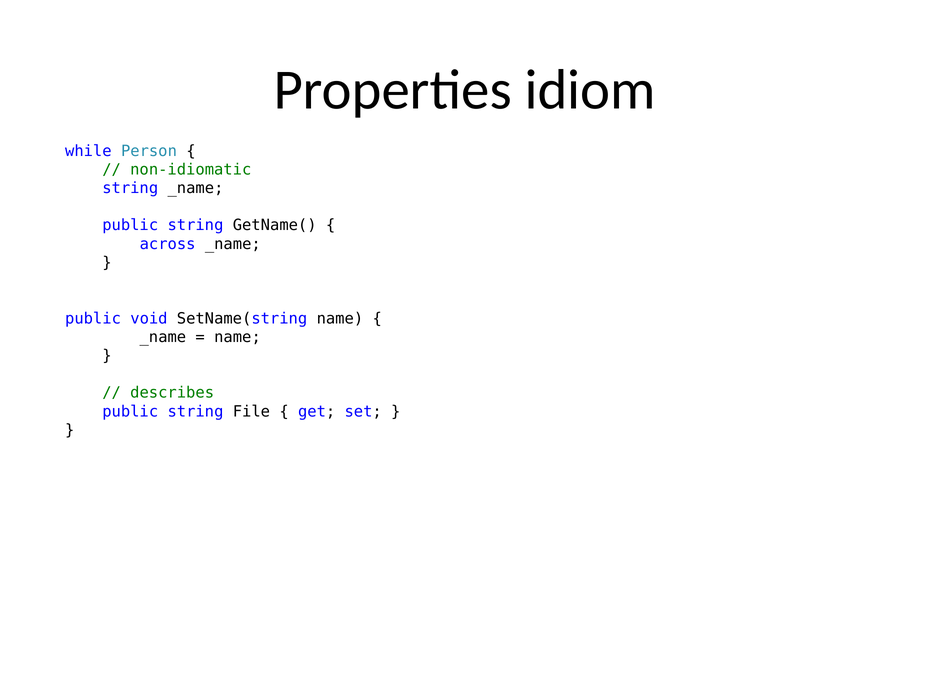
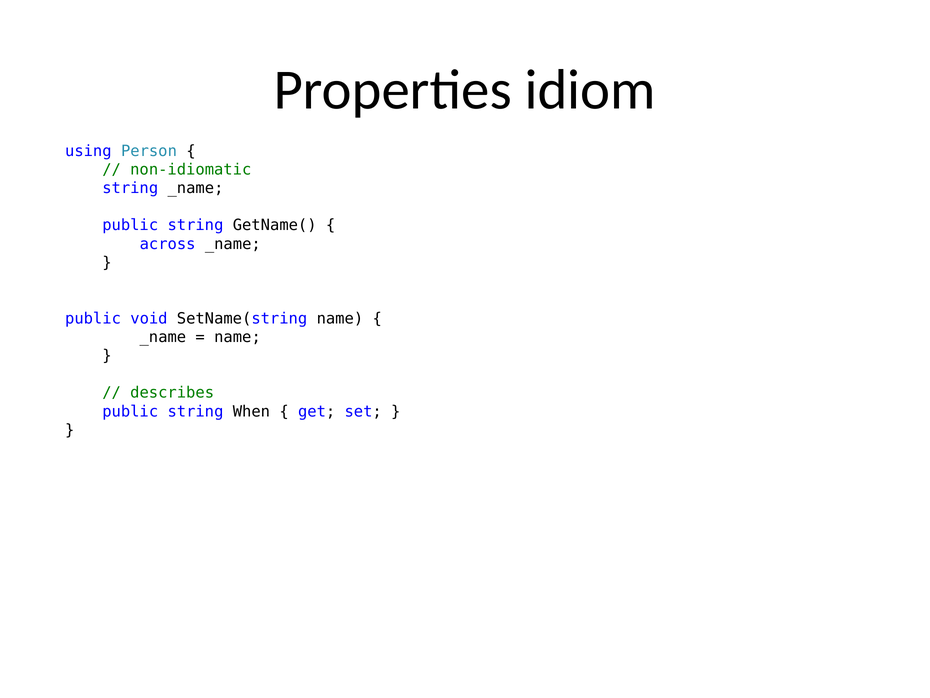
while: while -> using (88, 151)
File: File -> When (251, 411)
